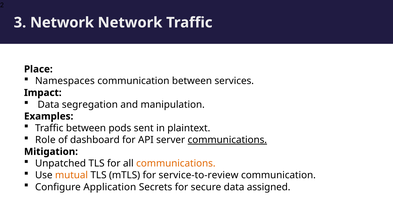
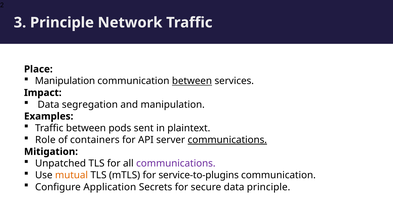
3 Network: Network -> Principle (62, 23)
Namespaces: Namespaces -> Manipulation (65, 81)
between underline: none -> present (192, 81)
dashboard: dashboard -> containers (95, 140)
communications colour: orange -> purple (176, 163)
service-to-review: service-to-review -> service-to-plugins (199, 175)
data assigned: assigned -> principle (269, 187)
